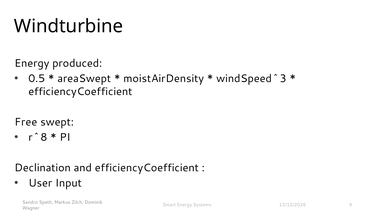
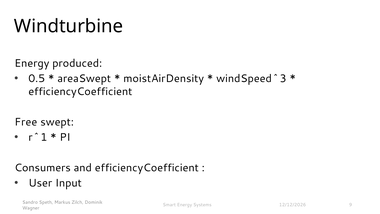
r^8: r^8 -> r^1 (38, 137)
Declination: Declination -> Consumers (43, 168)
